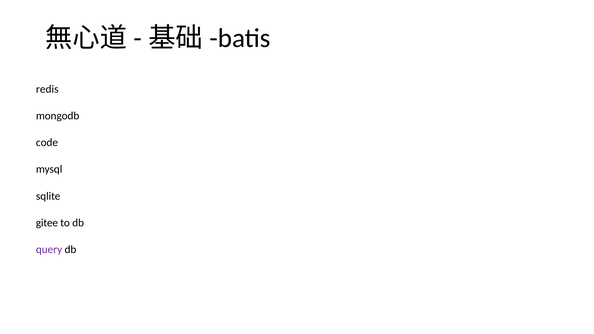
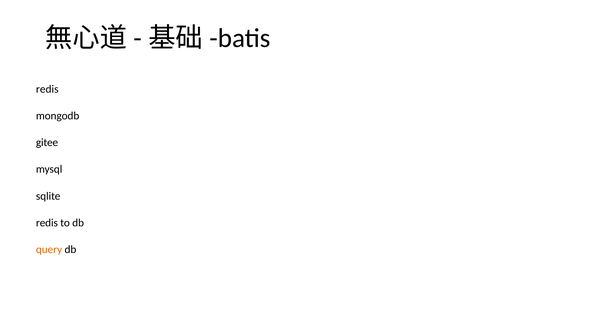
code: code -> gitee (47, 143)
gitee: gitee -> redis (47, 223)
query colour: purple -> orange (49, 250)
